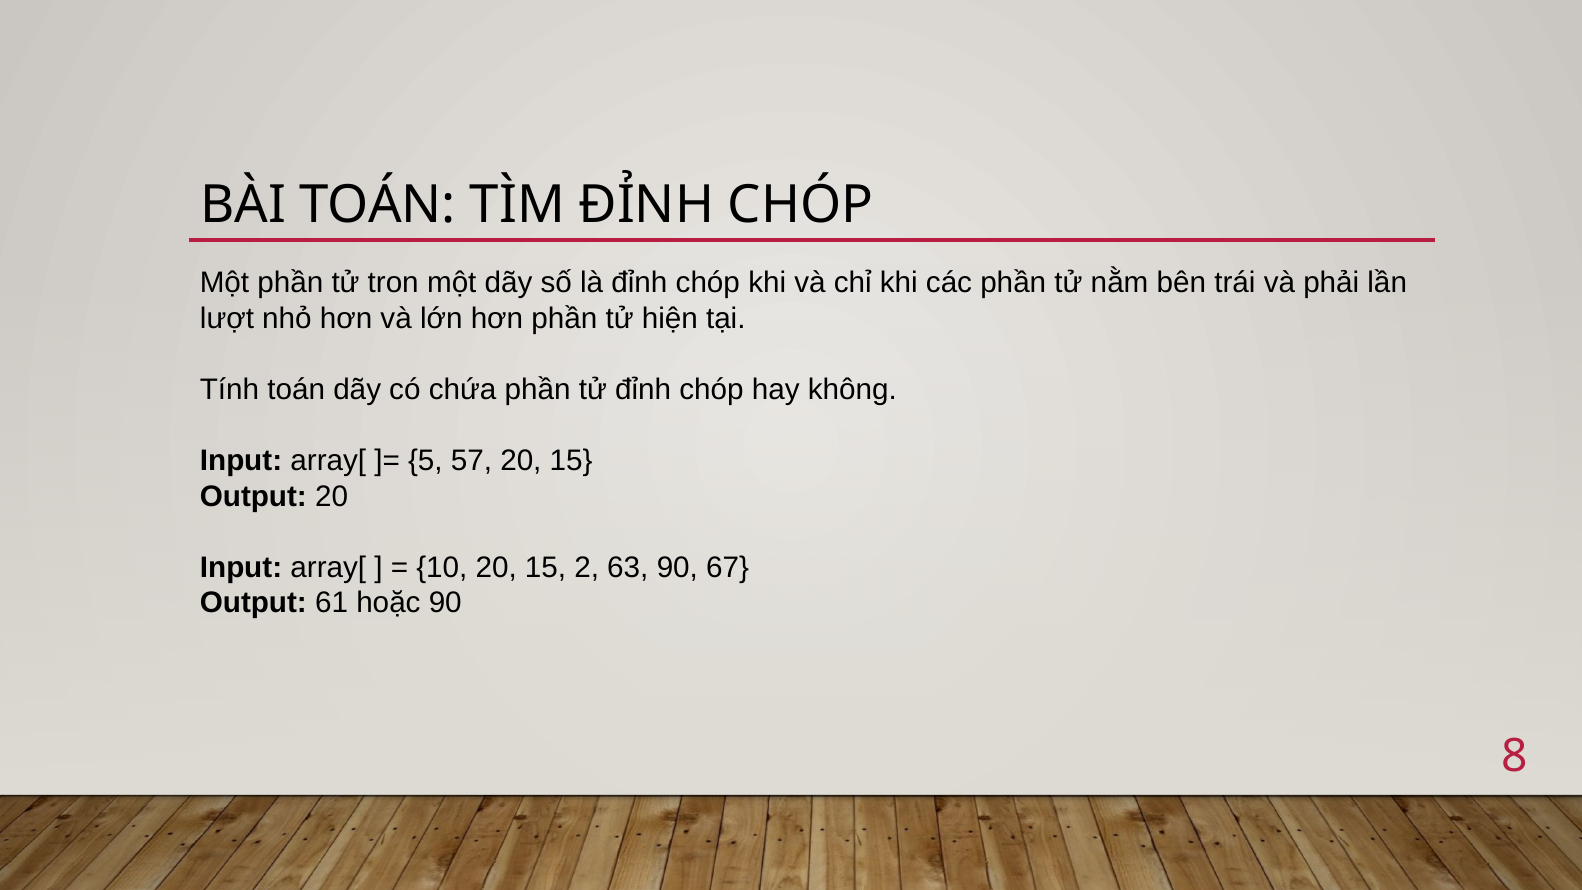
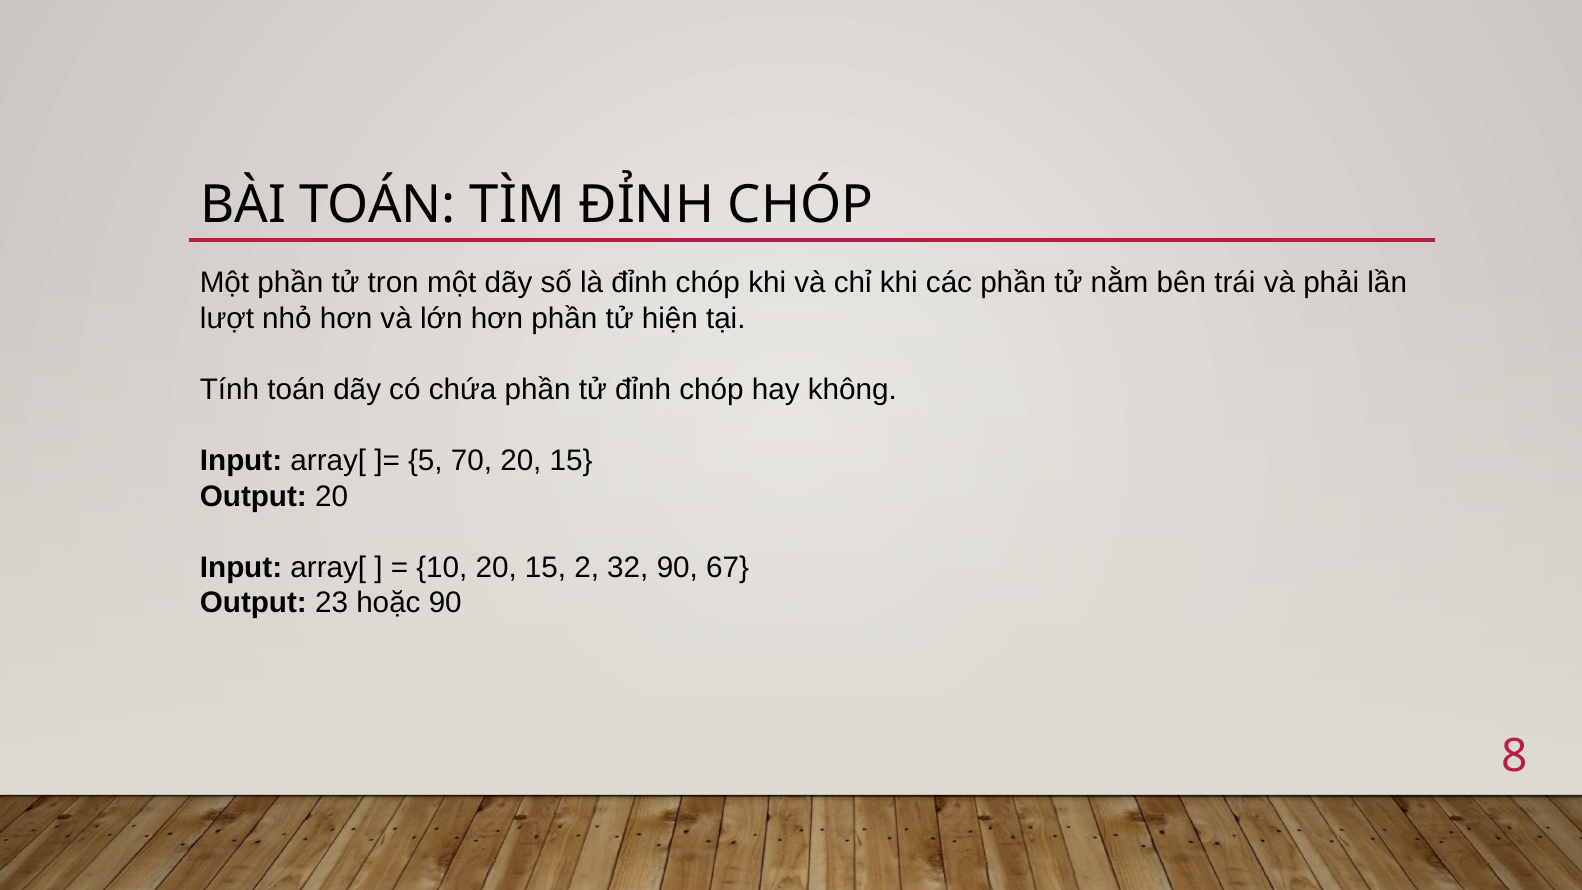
57: 57 -> 70 (471, 461)
63: 63 -> 32 (628, 567)
61: 61 -> 23 (332, 603)
